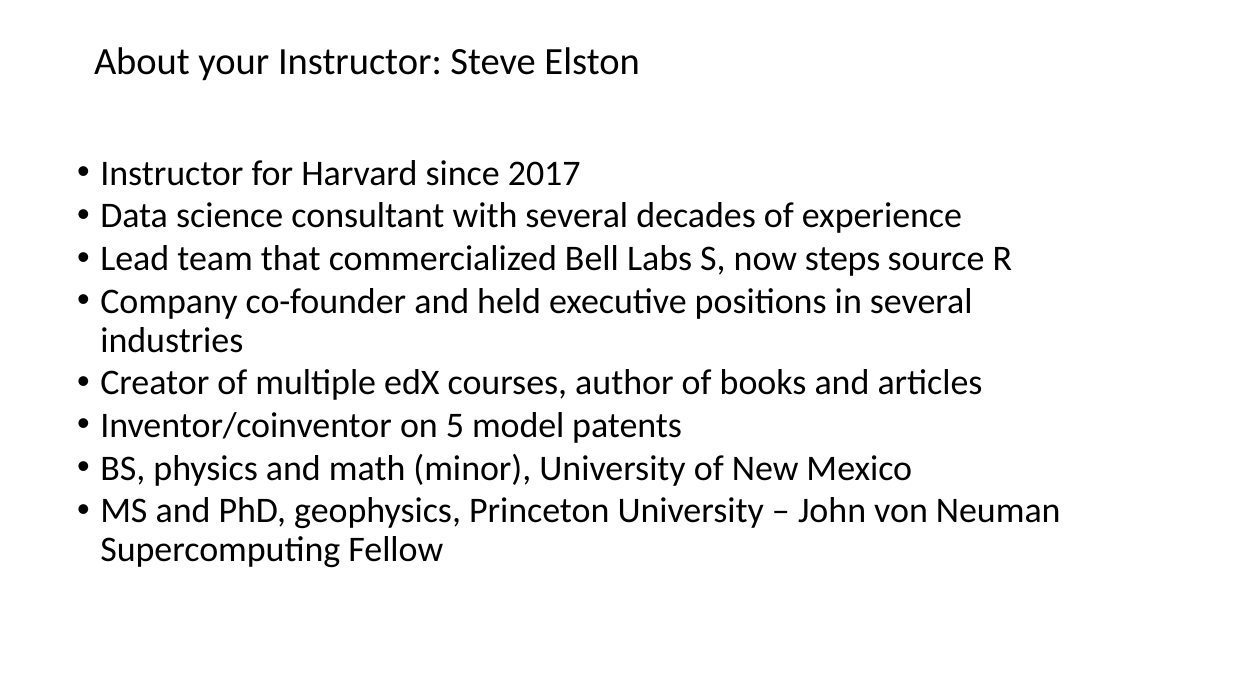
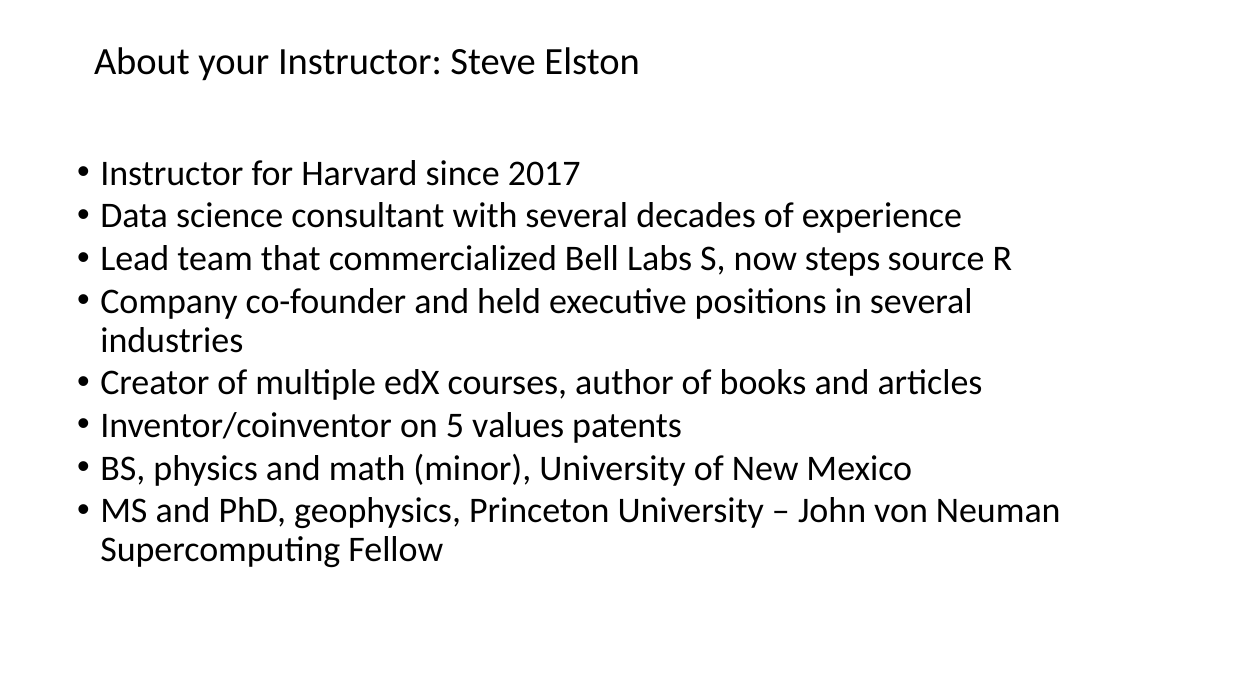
model: model -> values (518, 425)
